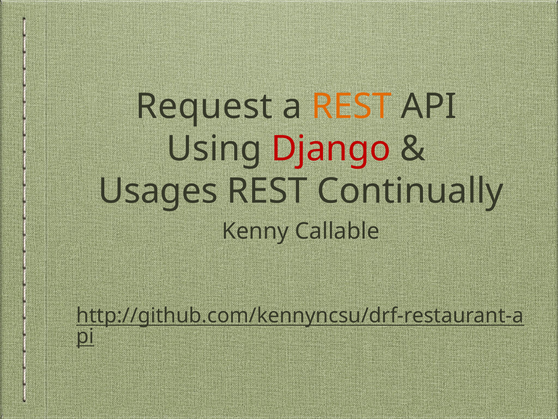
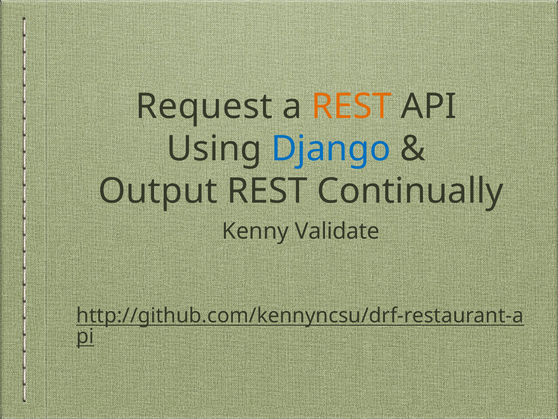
Django colour: red -> blue (331, 149)
Usages: Usages -> Output (158, 191)
Callable: Callable -> Validate (337, 231)
